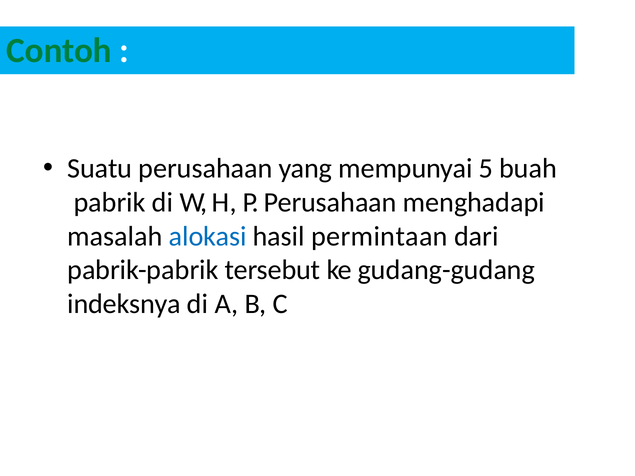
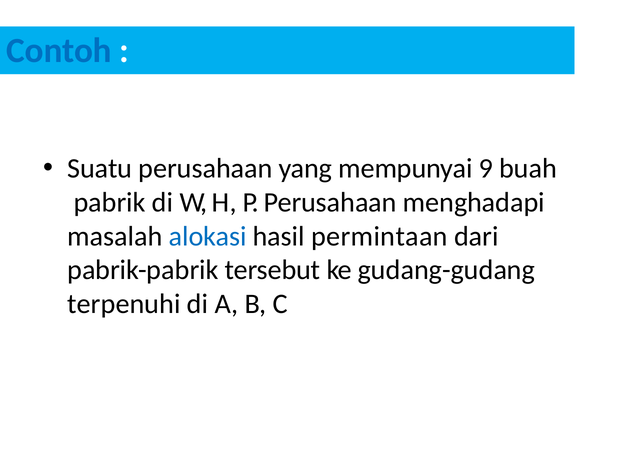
Contoh colour: green -> blue (59, 51)
5: 5 -> 9 (486, 169)
indeksnya: indeksnya -> terpenuhi (124, 304)
